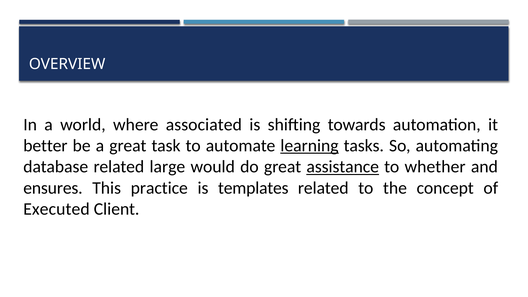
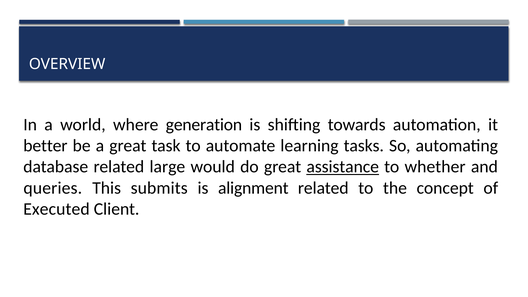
associated: associated -> generation (204, 125)
learning underline: present -> none (309, 146)
ensures: ensures -> queries (53, 188)
practice: practice -> submits (159, 188)
templates: templates -> alignment (253, 188)
